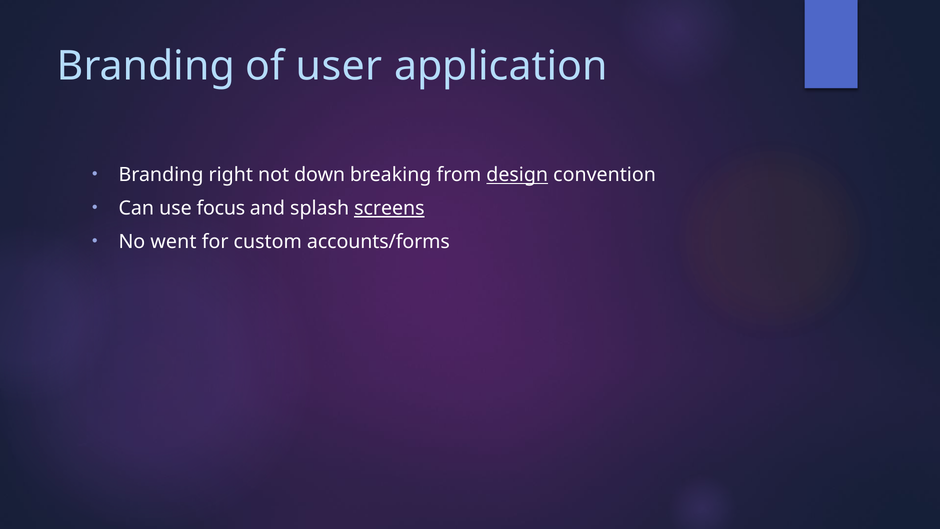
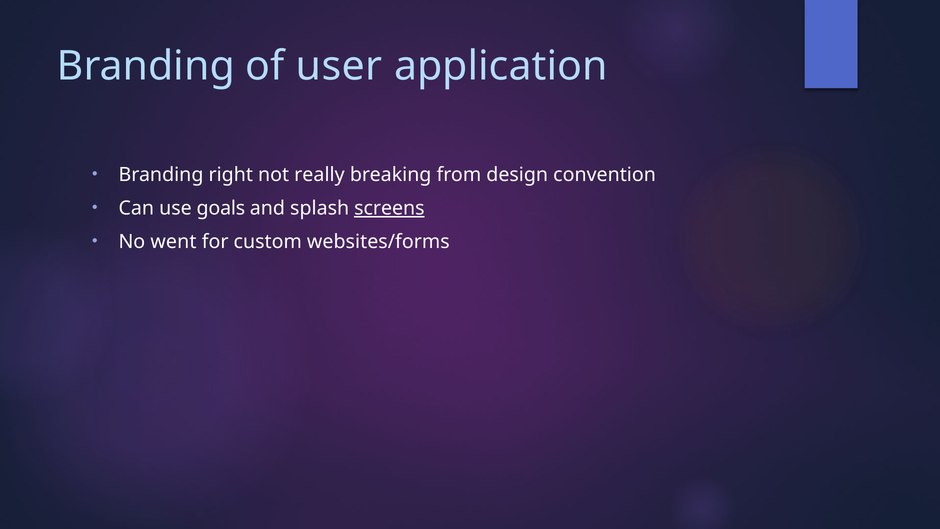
down: down -> really (319, 175)
design underline: present -> none (517, 175)
focus: focus -> goals (221, 208)
accounts/forms: accounts/forms -> websites/forms (378, 242)
